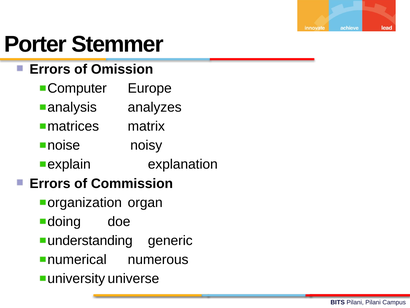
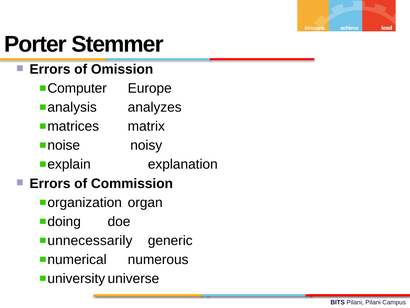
understanding: understanding -> unnecessarily (90, 240)
